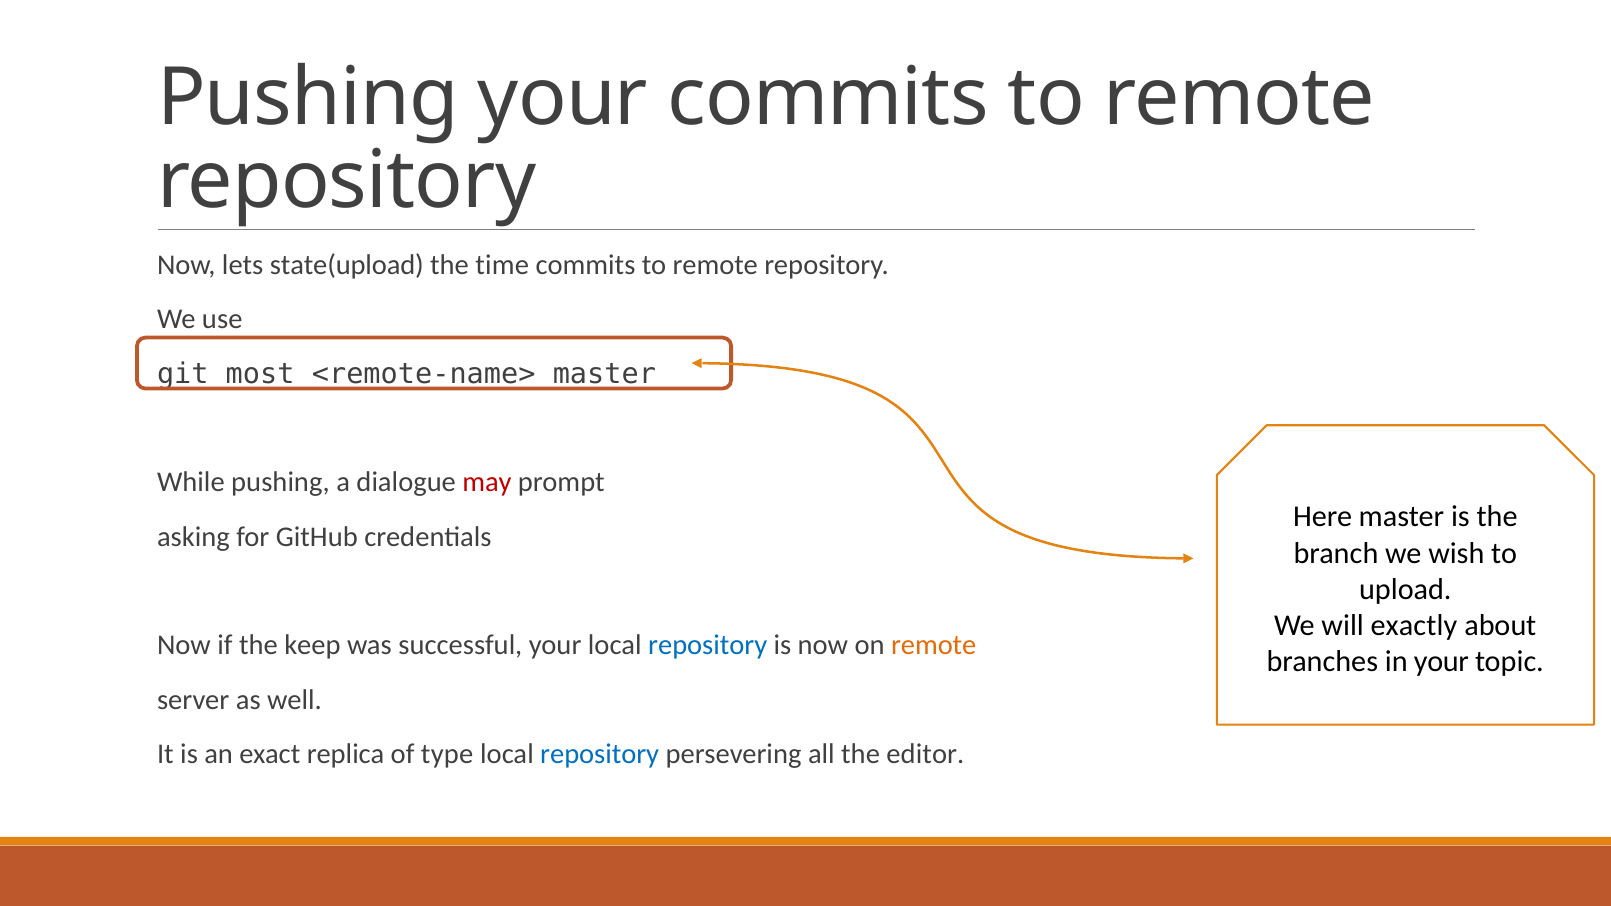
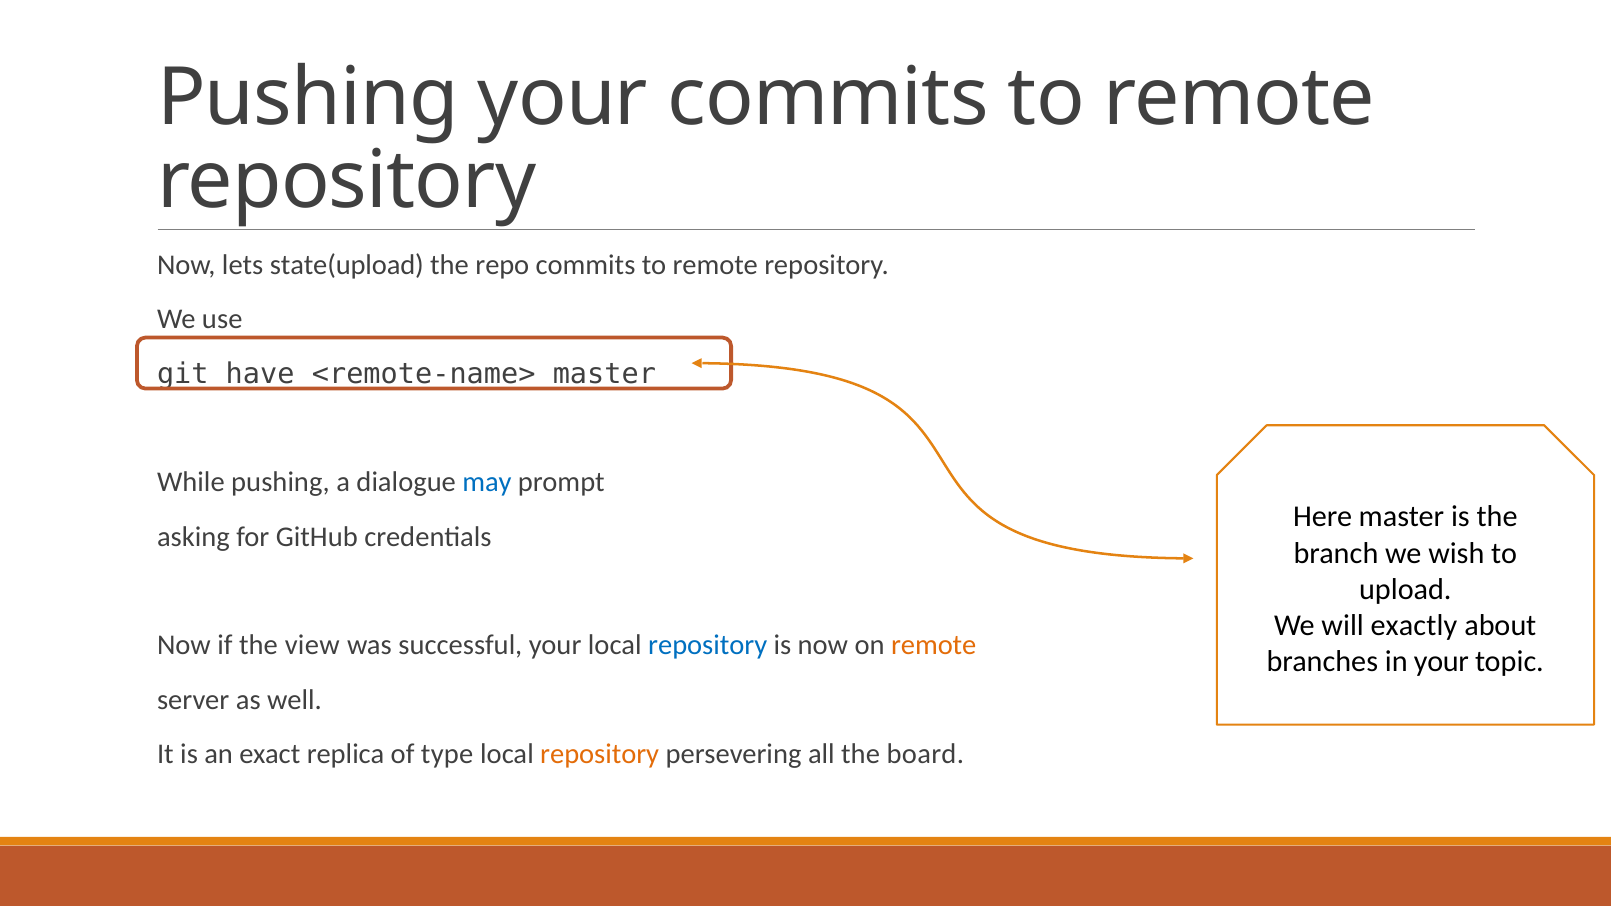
time: time -> repo (502, 265)
most: most -> have (260, 374)
may colour: red -> blue (487, 482)
keep: keep -> view (312, 645)
repository colour: blue -> orange (600, 754)
editor: editor -> board (925, 754)
